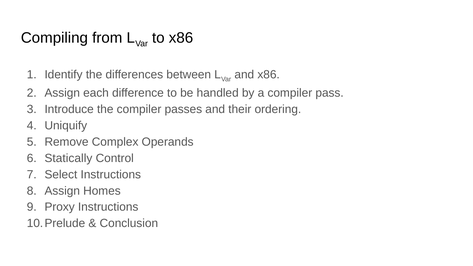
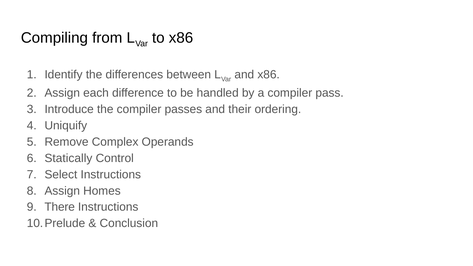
Proxy: Proxy -> There (60, 207)
